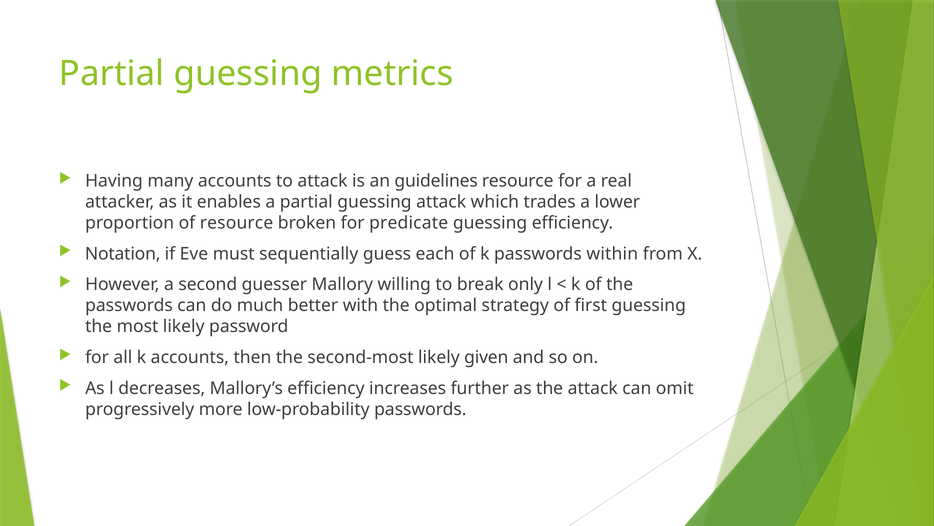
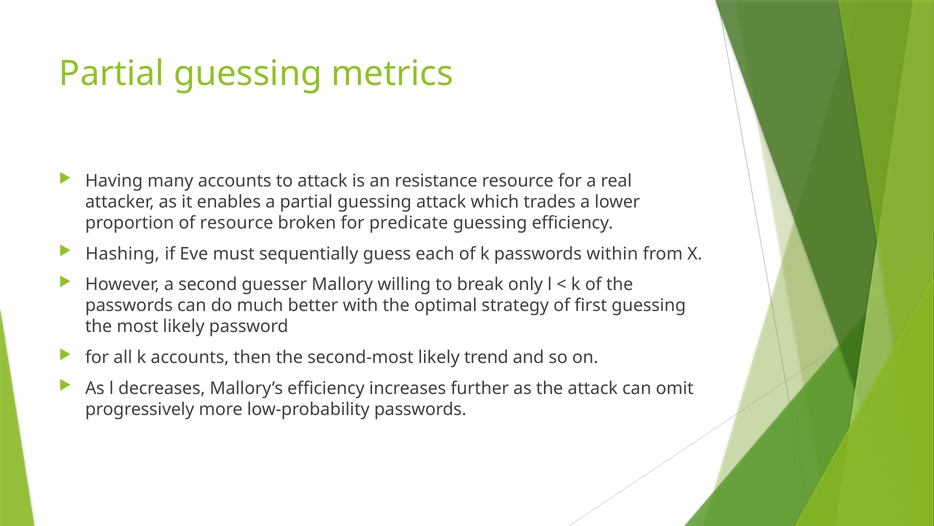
guidelines: guidelines -> resistance (436, 181)
Notation: Notation -> Hashing (123, 254)
given: given -> trend (486, 357)
